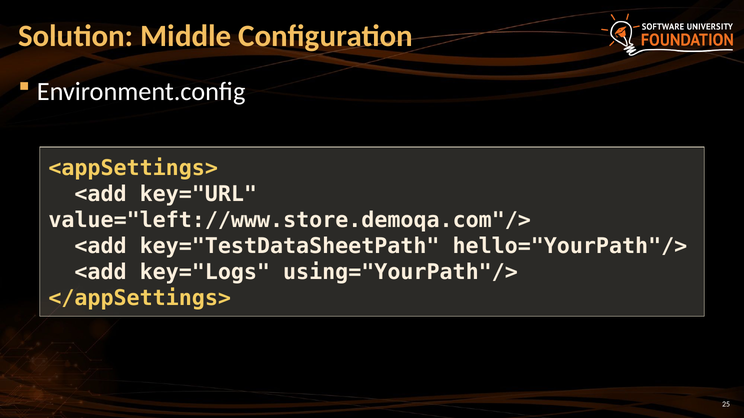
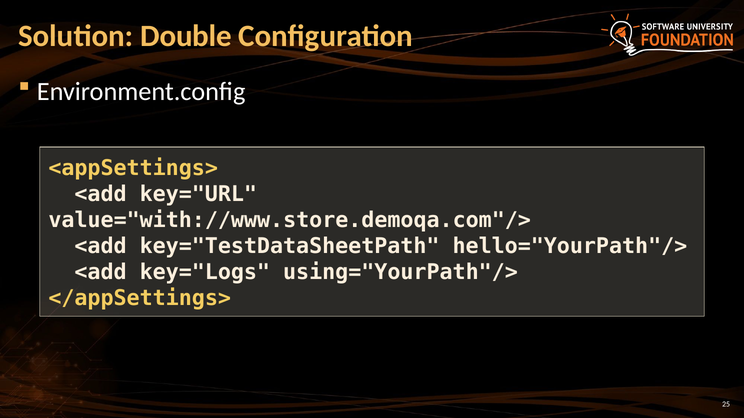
Middle: Middle -> Double (186, 36)
value="left://www.store.demoqa.com"/>: value="left://www.store.demoqa.com"/> -> value="with://www.store.demoqa.com"/> (290, 220)
